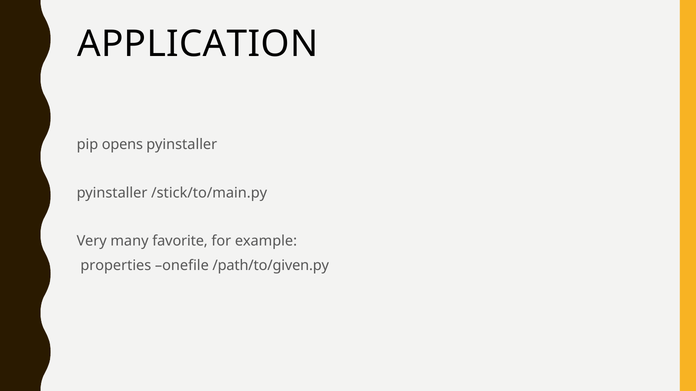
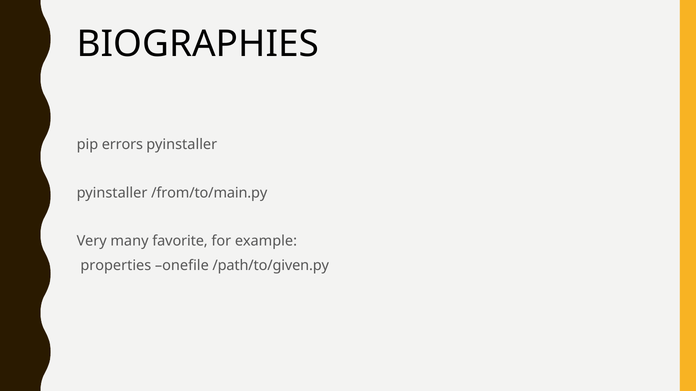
APPLICATION: APPLICATION -> BIOGRAPHIES (198, 44)
opens: opens -> errors (122, 145)
/stick/to/main.py: /stick/to/main.py -> /from/to/main.py (209, 193)
